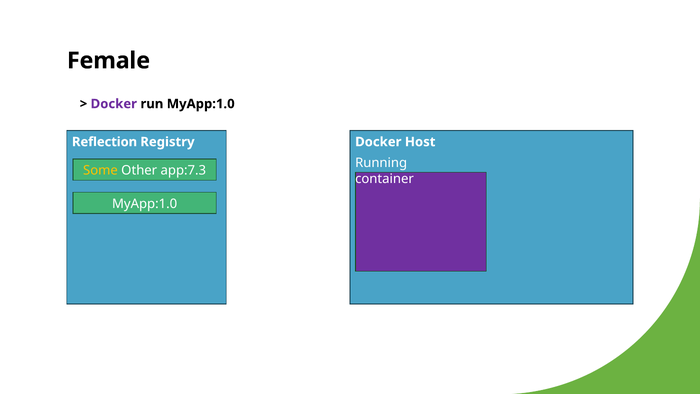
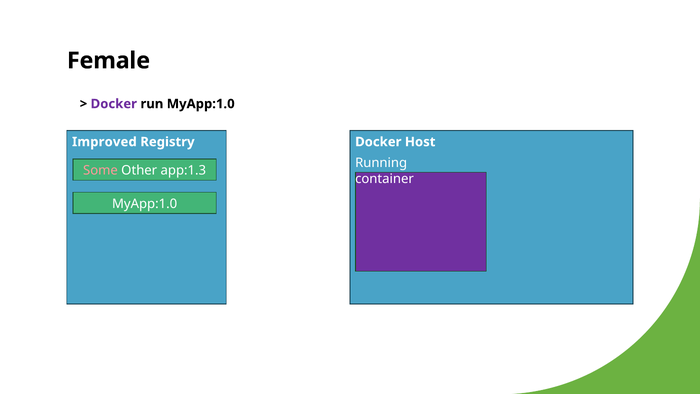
Reflection: Reflection -> Improved (104, 142)
Some colour: yellow -> pink (100, 170)
app:7.3: app:7.3 -> app:1.3 (183, 170)
